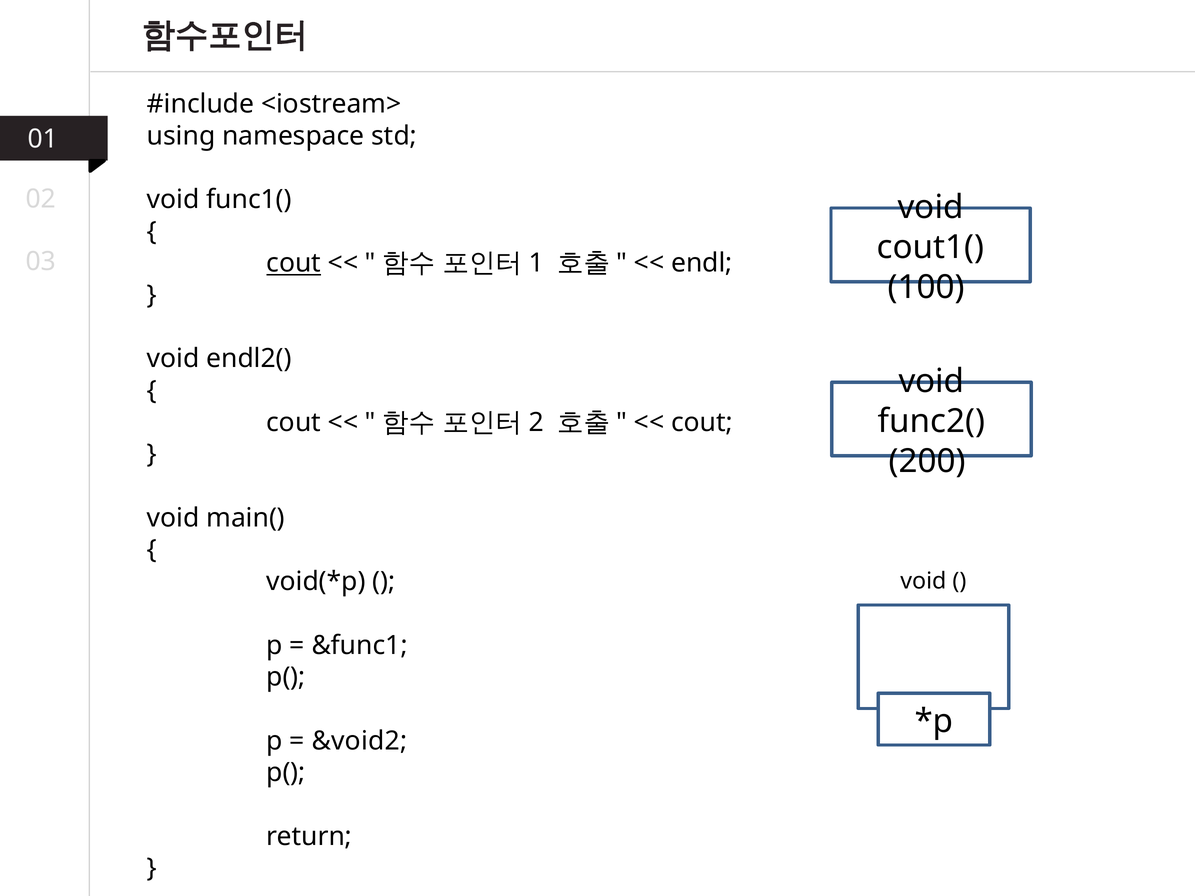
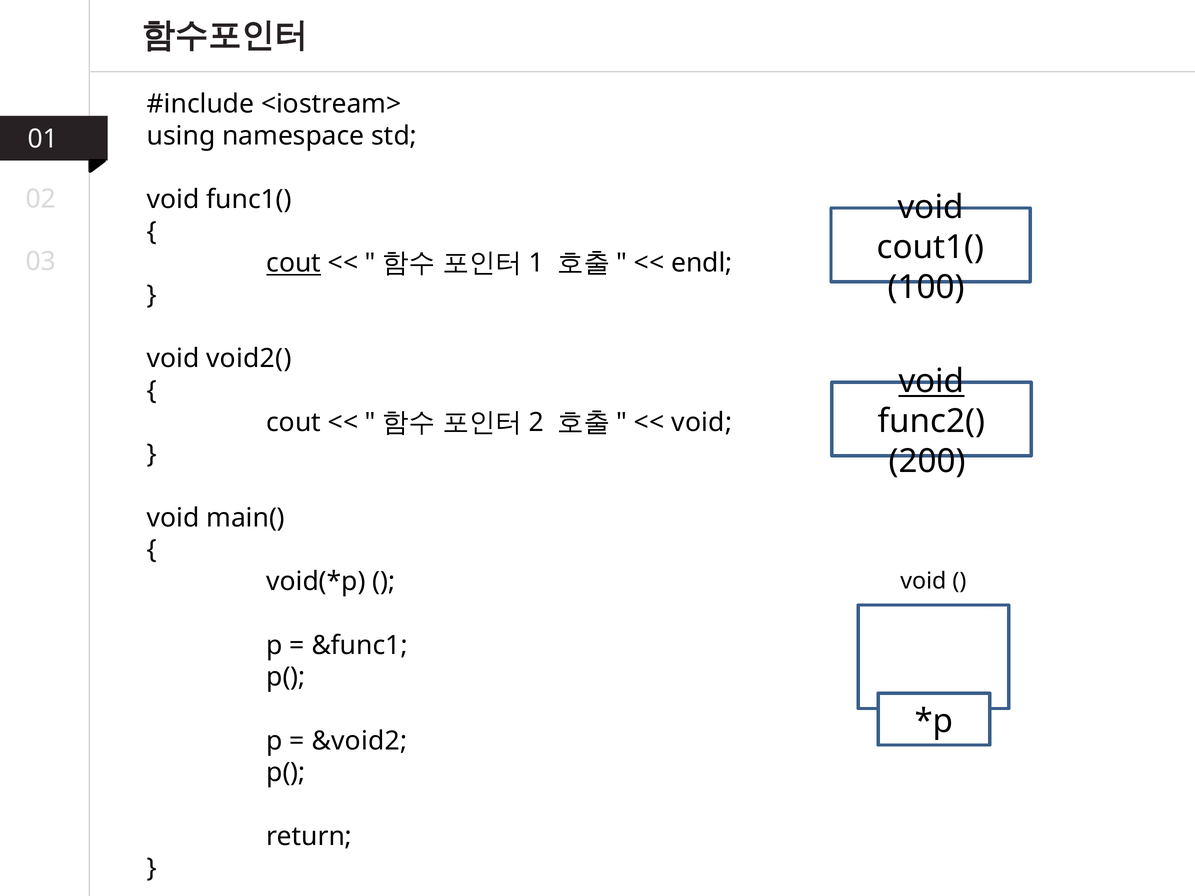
endl2(: endl2( -> void2( (249, 359)
void underline: none -> present (931, 382)
cout: cout -> void (702, 422)
